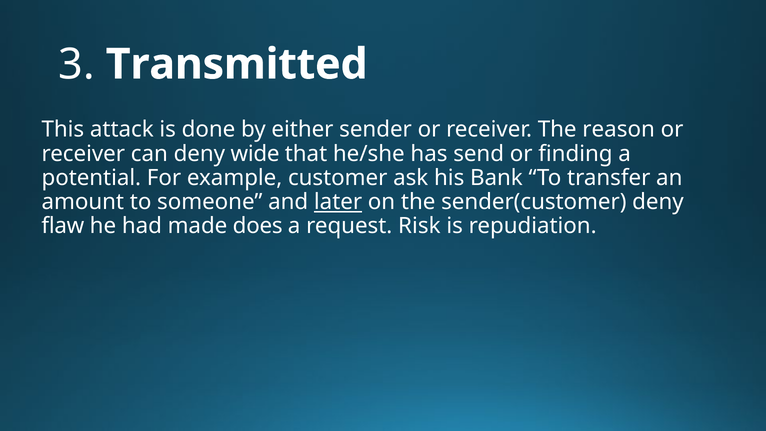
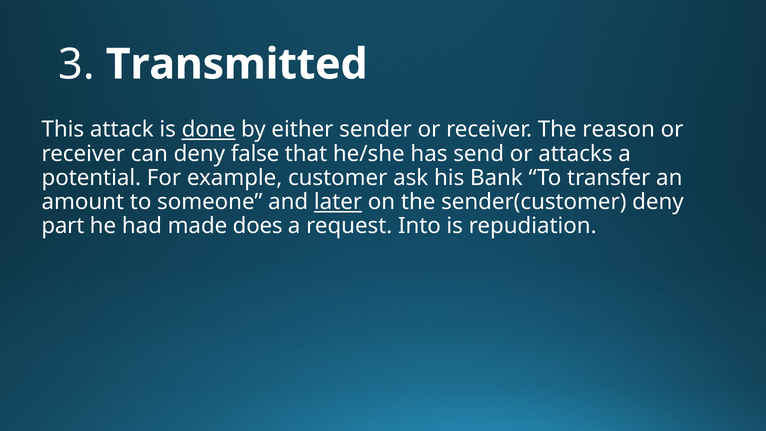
done underline: none -> present (209, 130)
wide: wide -> false (255, 154)
finding: finding -> attacks (575, 154)
flaw: flaw -> part (63, 226)
Risk: Risk -> Into (419, 226)
